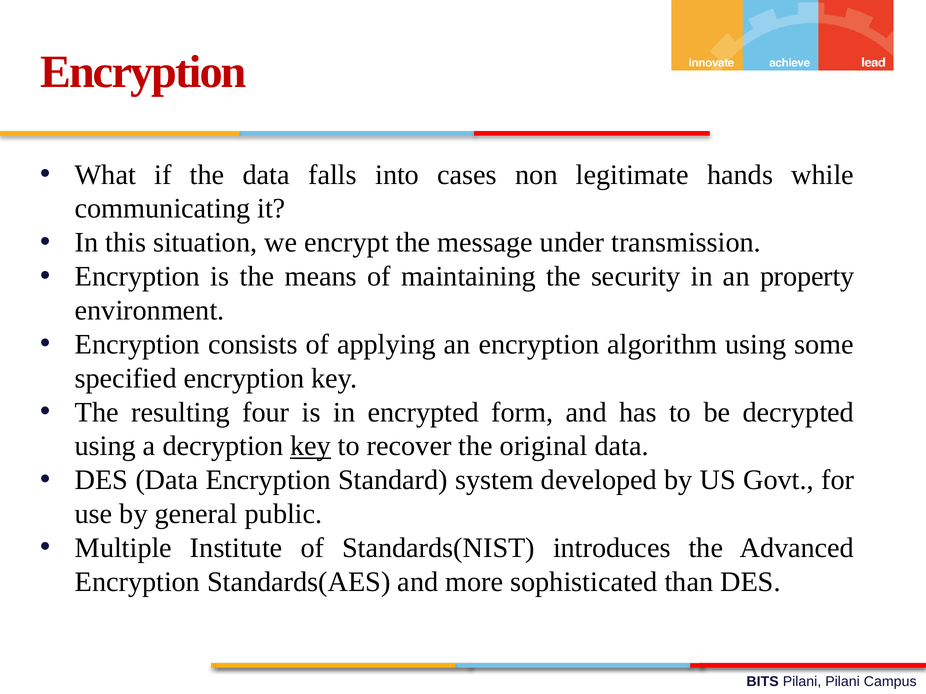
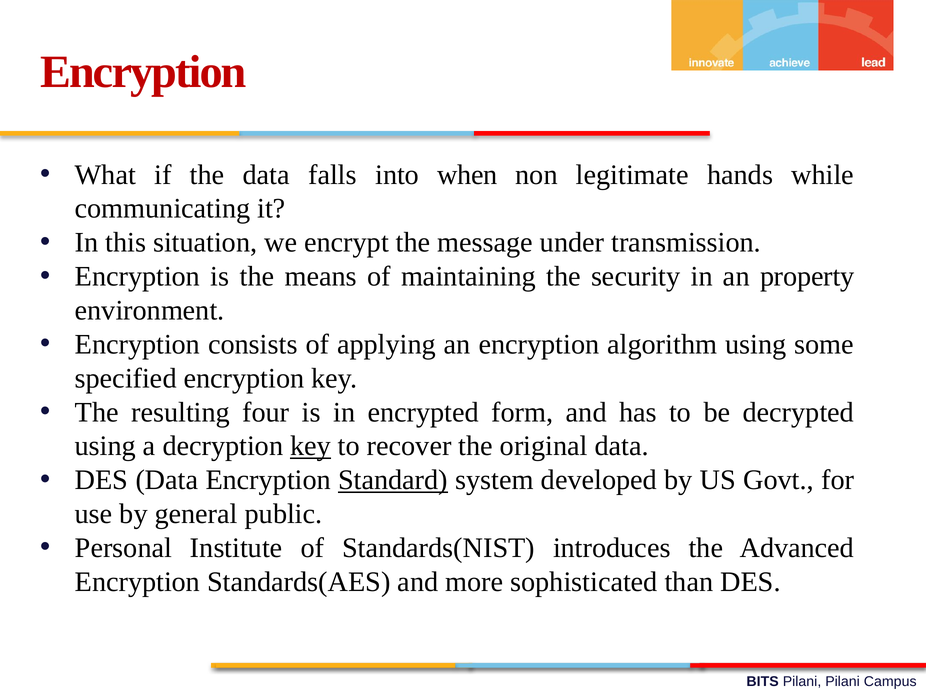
cases: cases -> when (467, 175)
Standard underline: none -> present (393, 480)
Multiple: Multiple -> Personal (123, 548)
